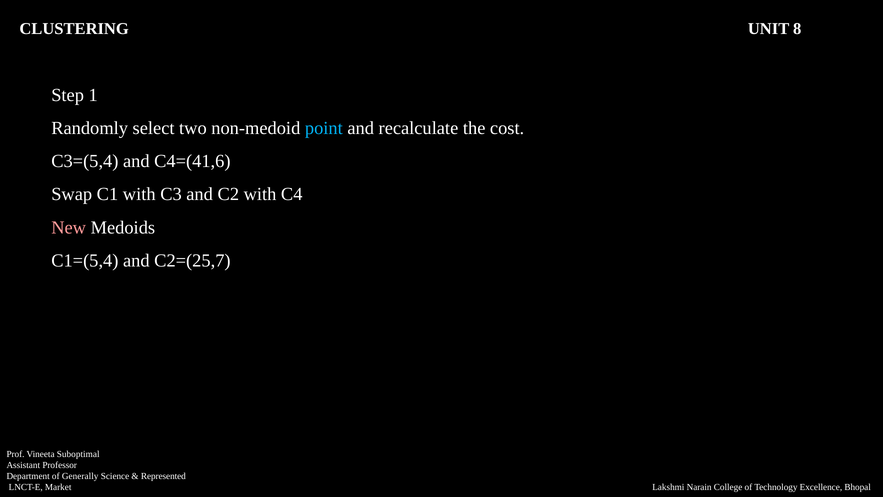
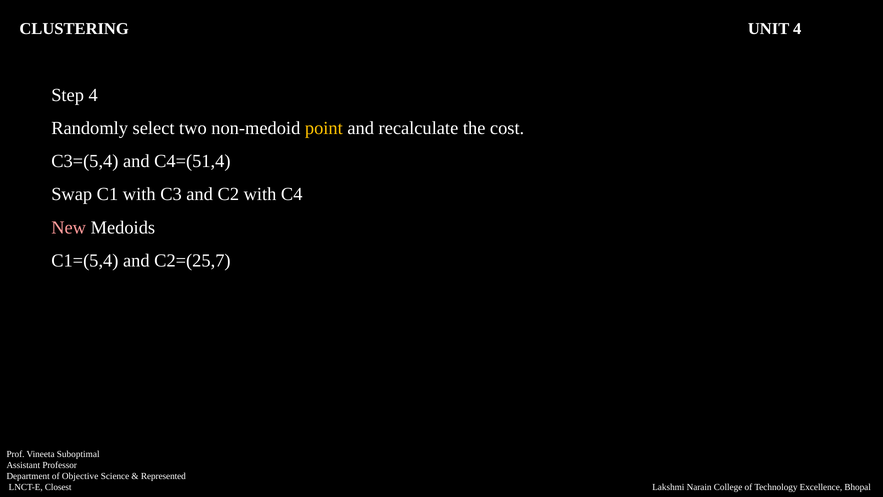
UNIT 8: 8 -> 4 (797, 29)
Step 1: 1 -> 4 (93, 95)
point colour: light blue -> yellow (324, 128)
C4=(41,6: C4=(41,6 -> C4=(51,4 (192, 161)
Generally: Generally -> Objective (80, 476)
Market: Market -> Closest (58, 487)
